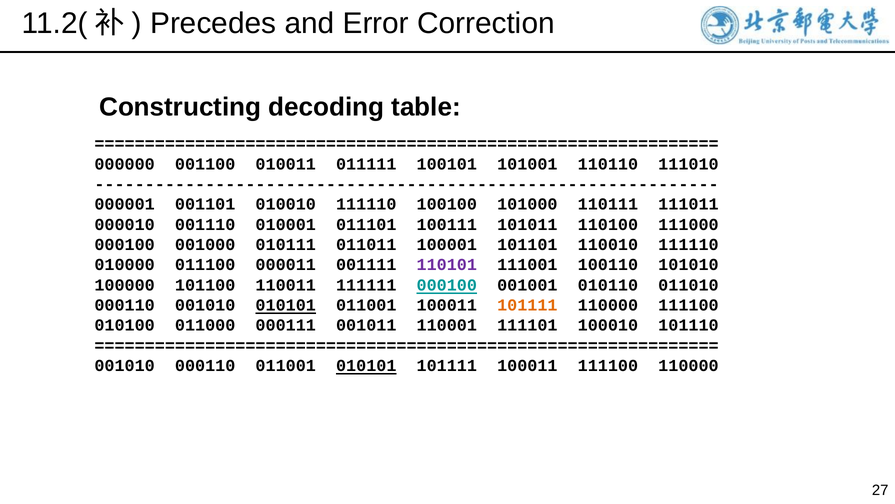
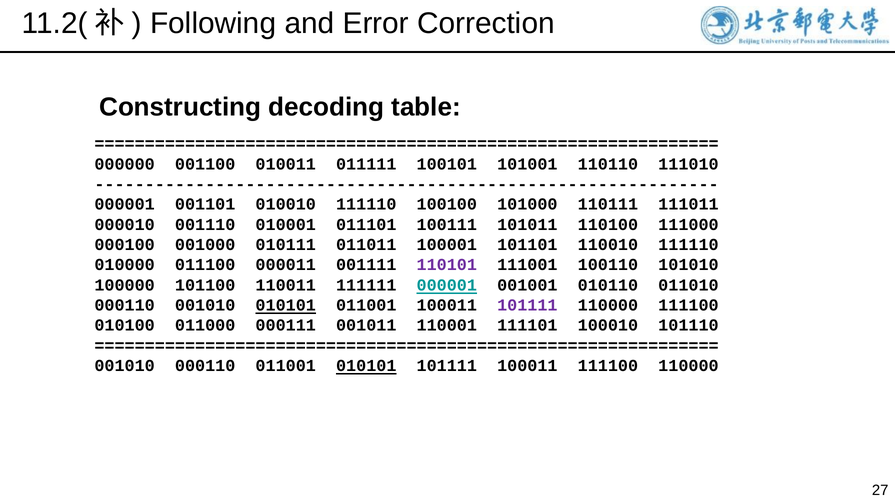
Precedes: Precedes -> Following (213, 23)
111111 000100: 000100 -> 000001 (447, 285)
101111 colour: orange -> purple (527, 305)
